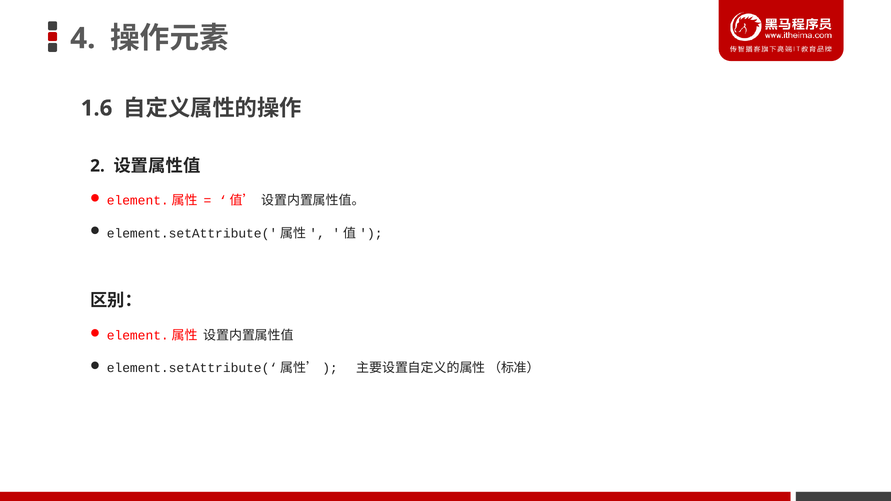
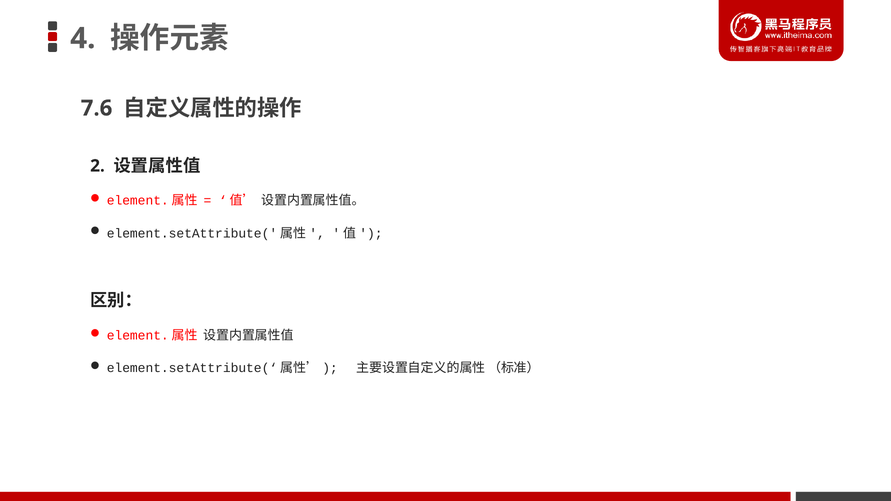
1.6: 1.6 -> 7.6 (97, 108)
